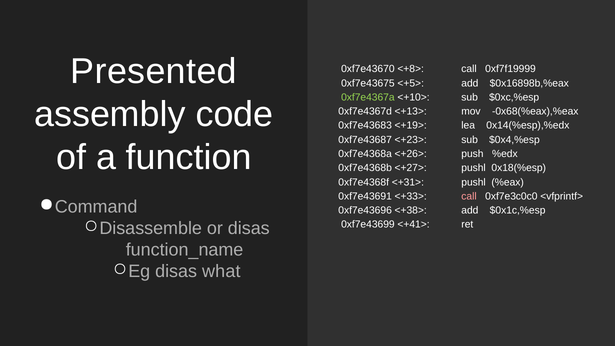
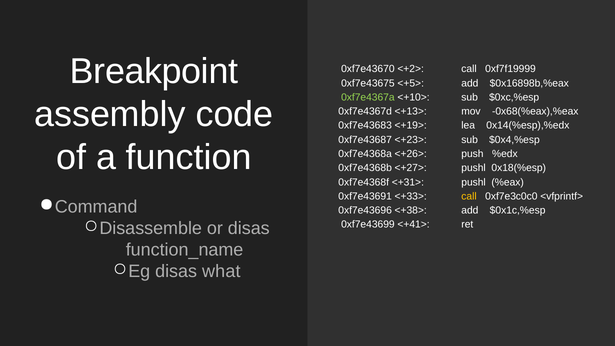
Presented: Presented -> Breakpoint (154, 71)
<+8>: <+8> -> <+2> (411, 69)
call colour: pink -> yellow (469, 196)
